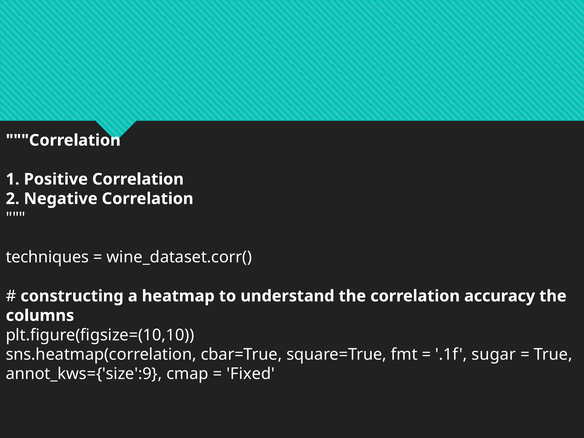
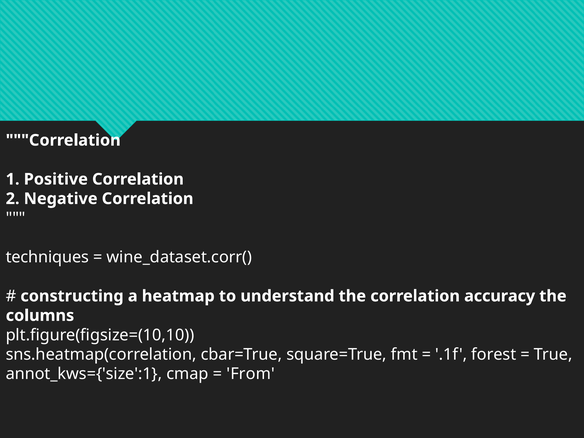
sugar: sugar -> forest (494, 354)
annot_kws={'size':9: annot_kws={'size':9 -> annot_kws={'size':1 (84, 374)
Fixed: Fixed -> From (251, 374)
